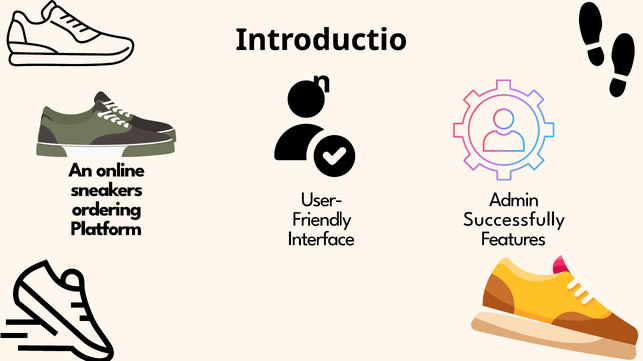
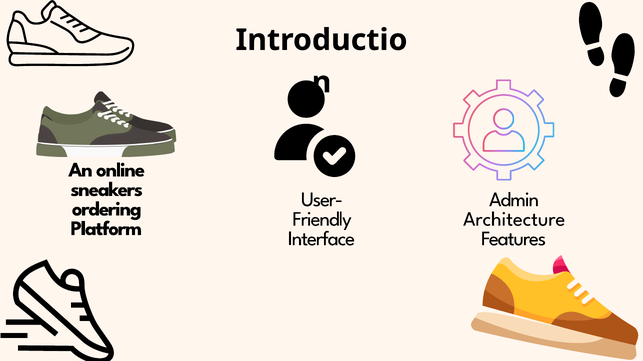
Successfully: Successfully -> Architecture (514, 219)
